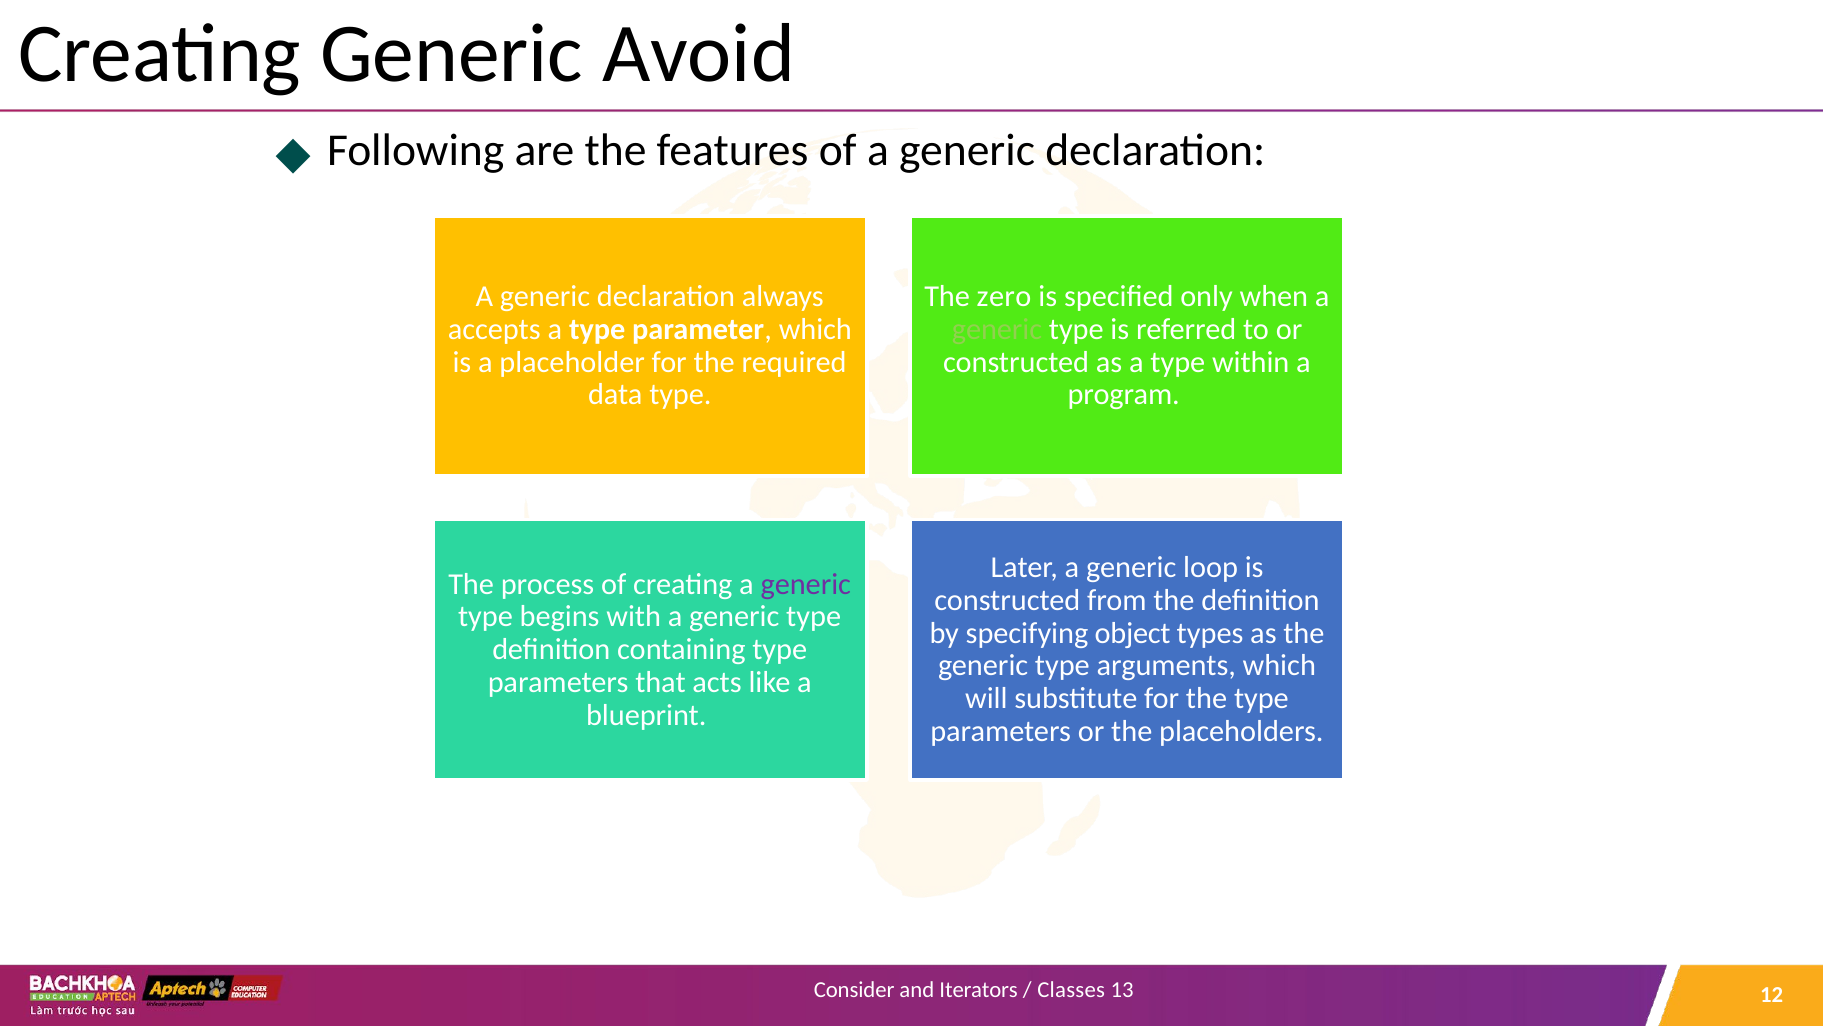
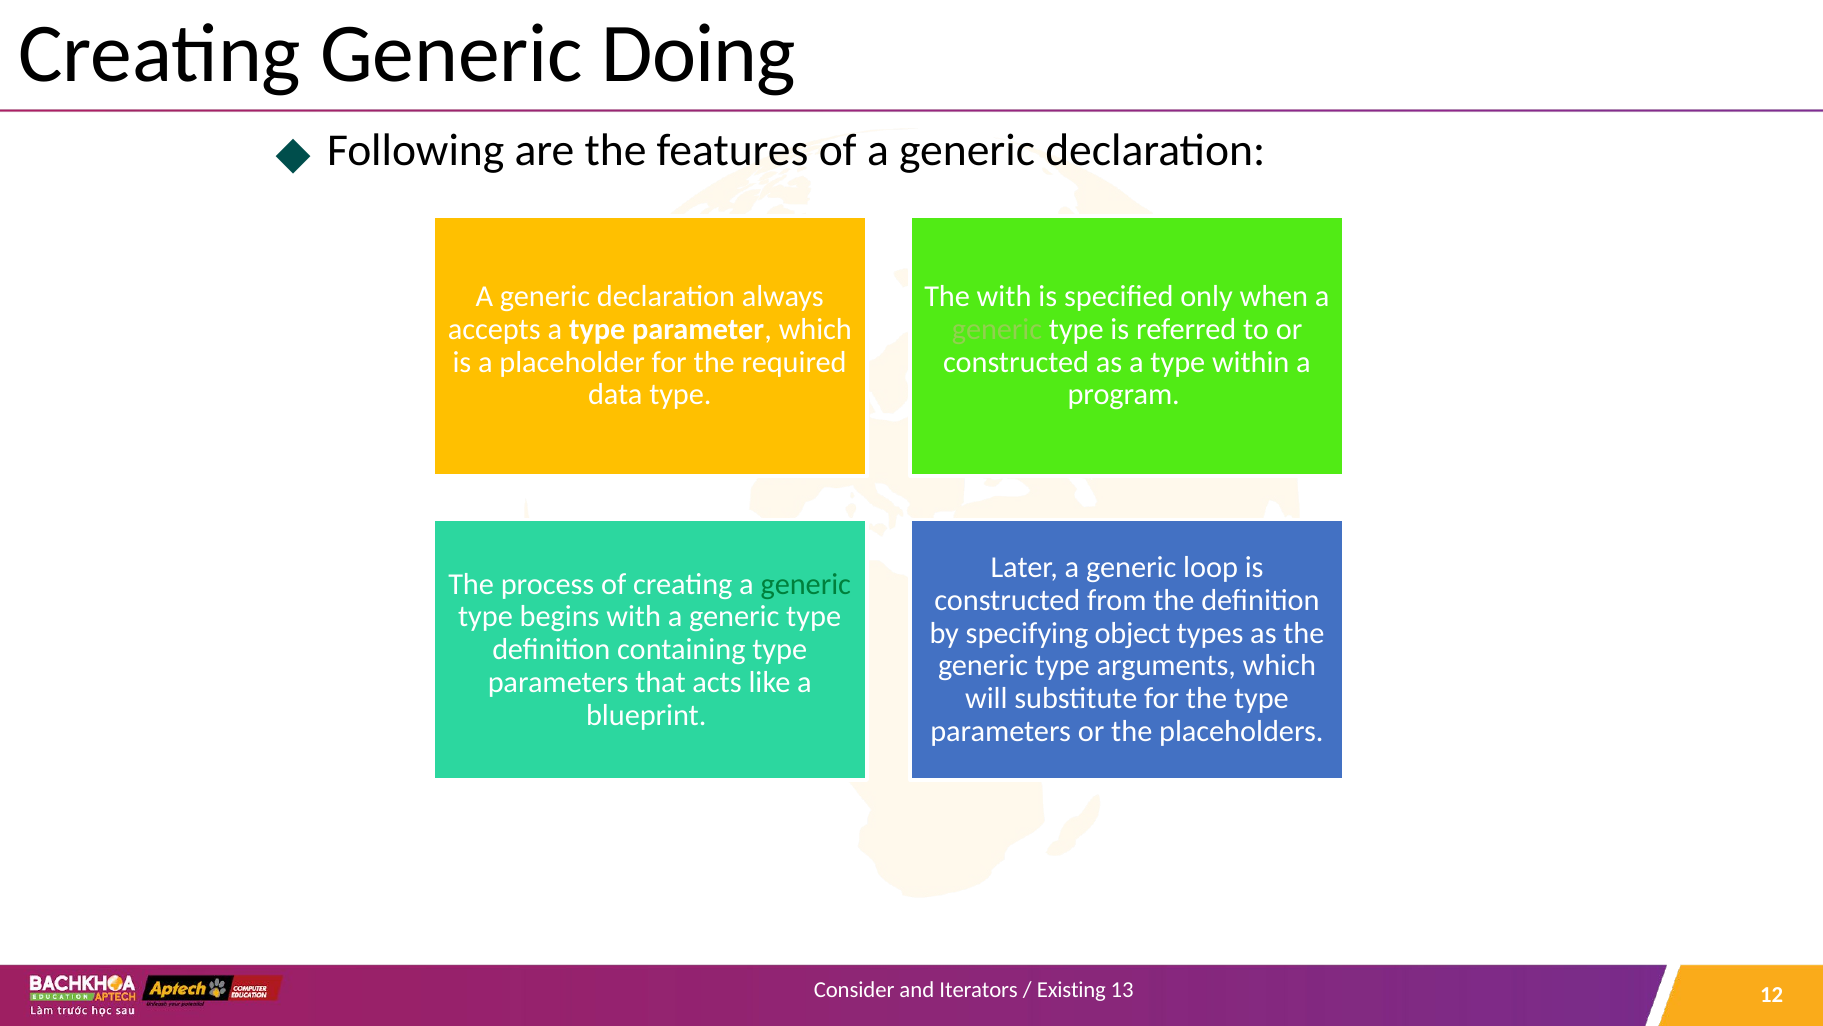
Avoid: Avoid -> Doing (699, 54)
The zero: zero -> with (1004, 296)
generic colour: purple -> green (806, 584)
Classes: Classes -> Existing (1071, 989)
